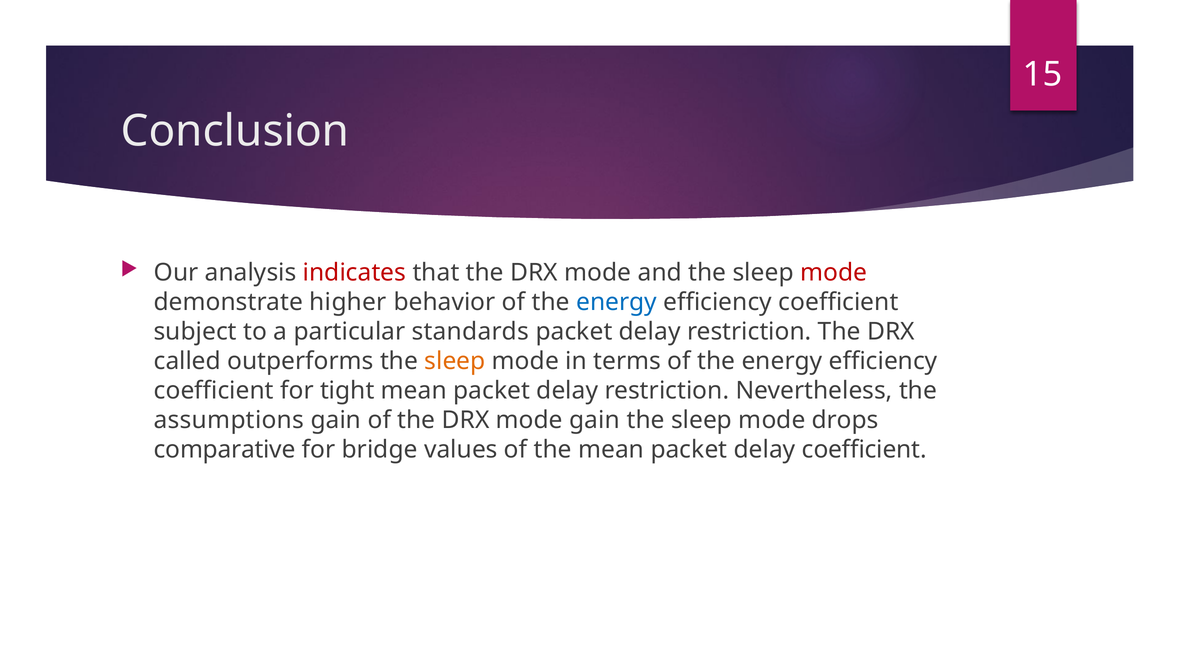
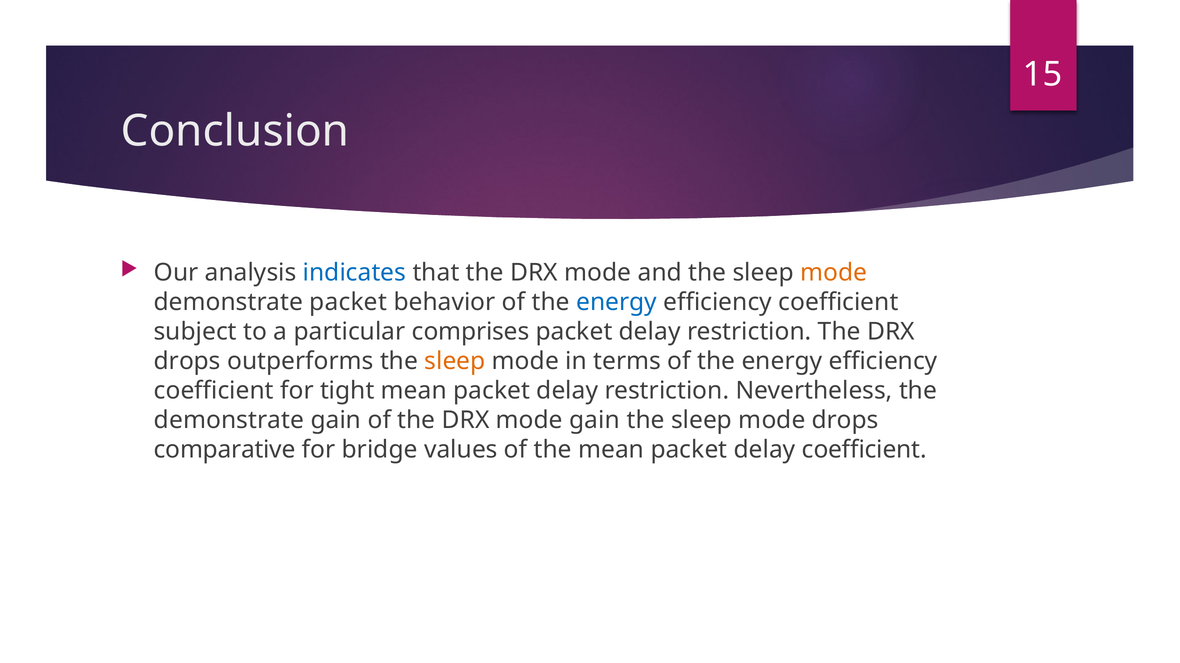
indicates colour: red -> blue (355, 273)
mode colour: red -> orange (834, 273)
demonstrate higher: higher -> packet (348, 302)
standards: standards -> comprises (471, 332)
called: called -> drops (187, 362)
assumptions: assumptions -> demonstrate (229, 421)
